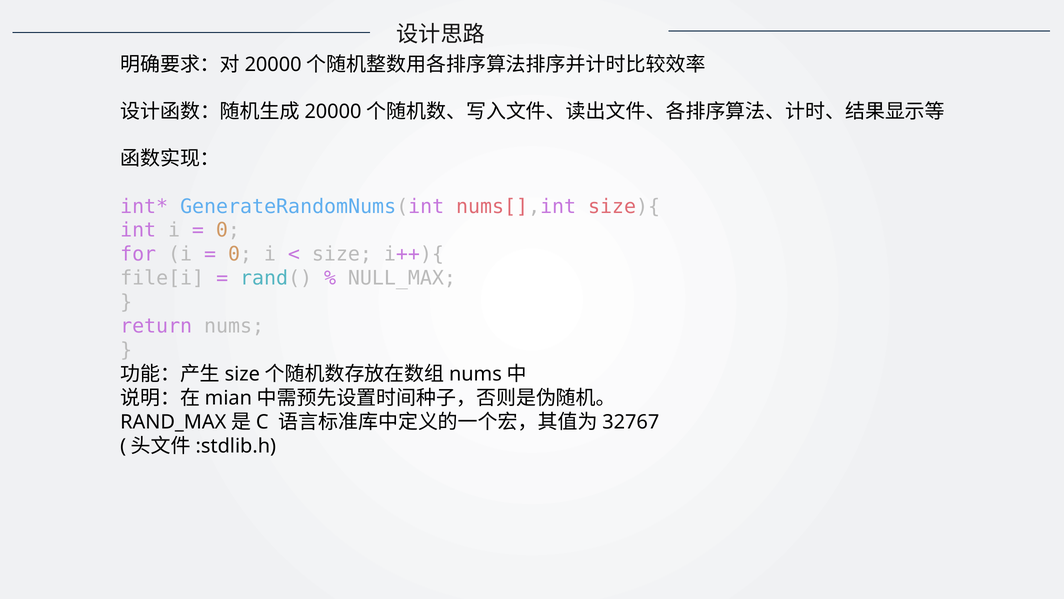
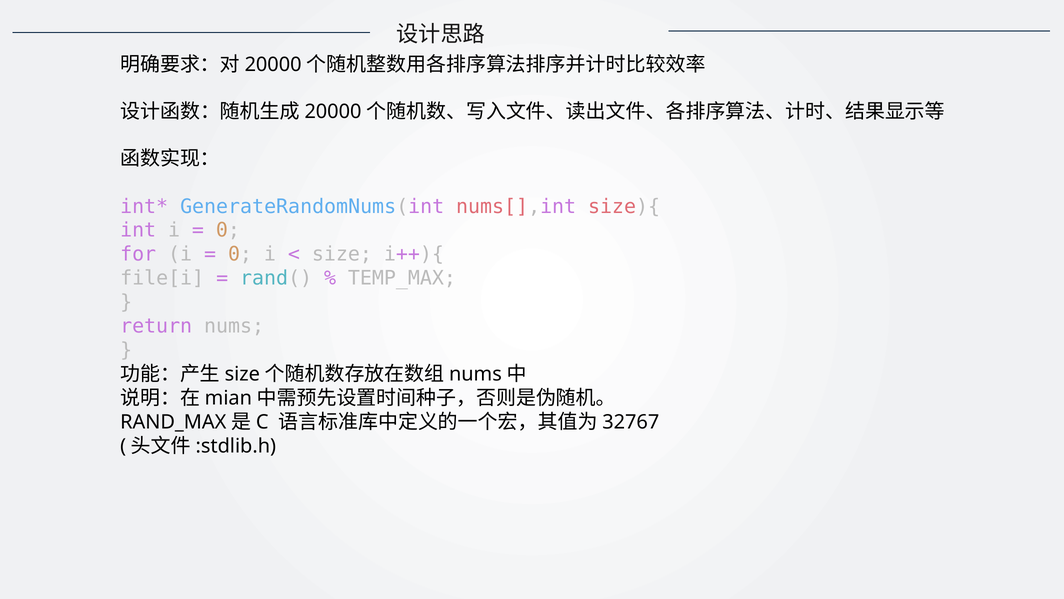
NULL_MAX: NULL_MAX -> TEMP_MAX (402, 278)
